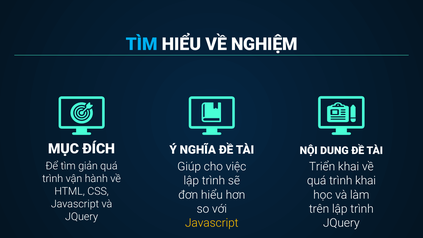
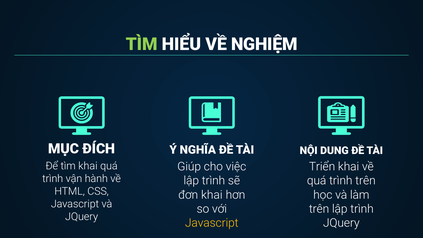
TÌM colour: light blue -> light green (142, 44)
tìm giản: giản -> khai (88, 166)
trình khai: khai -> trên (365, 181)
đơn hiểu: hiểu -> khai (212, 195)
